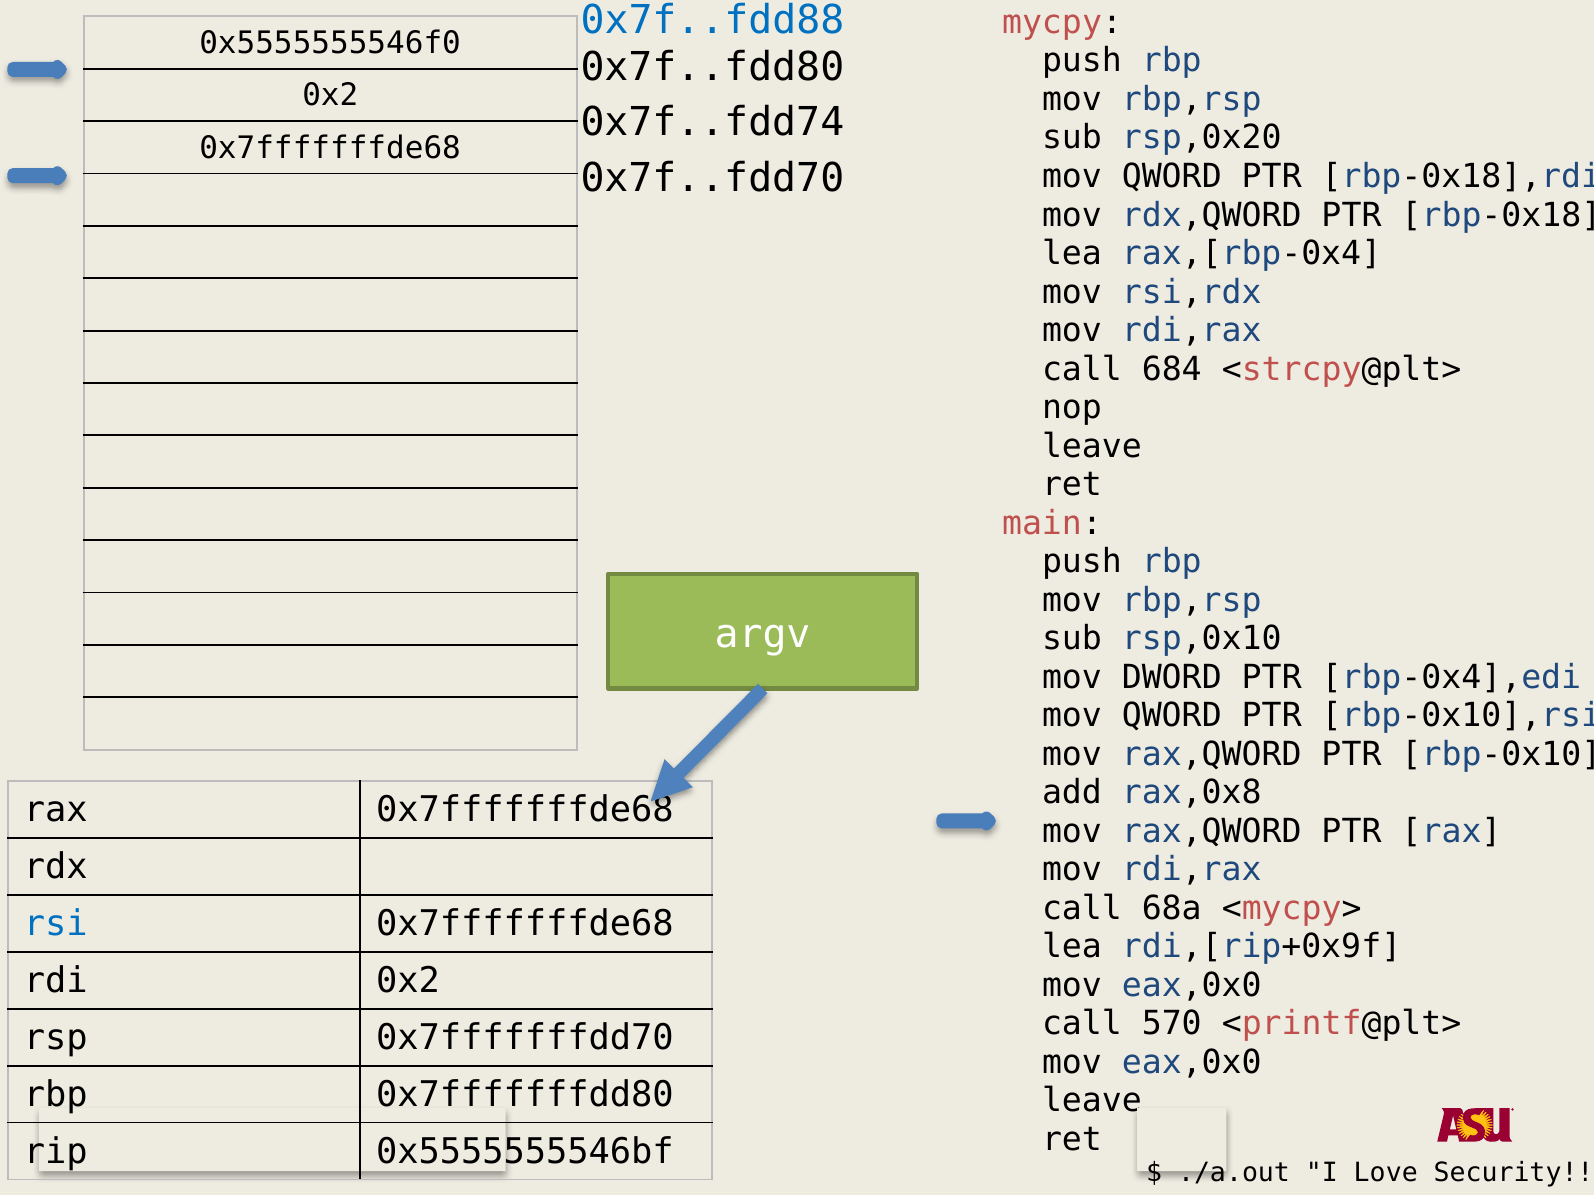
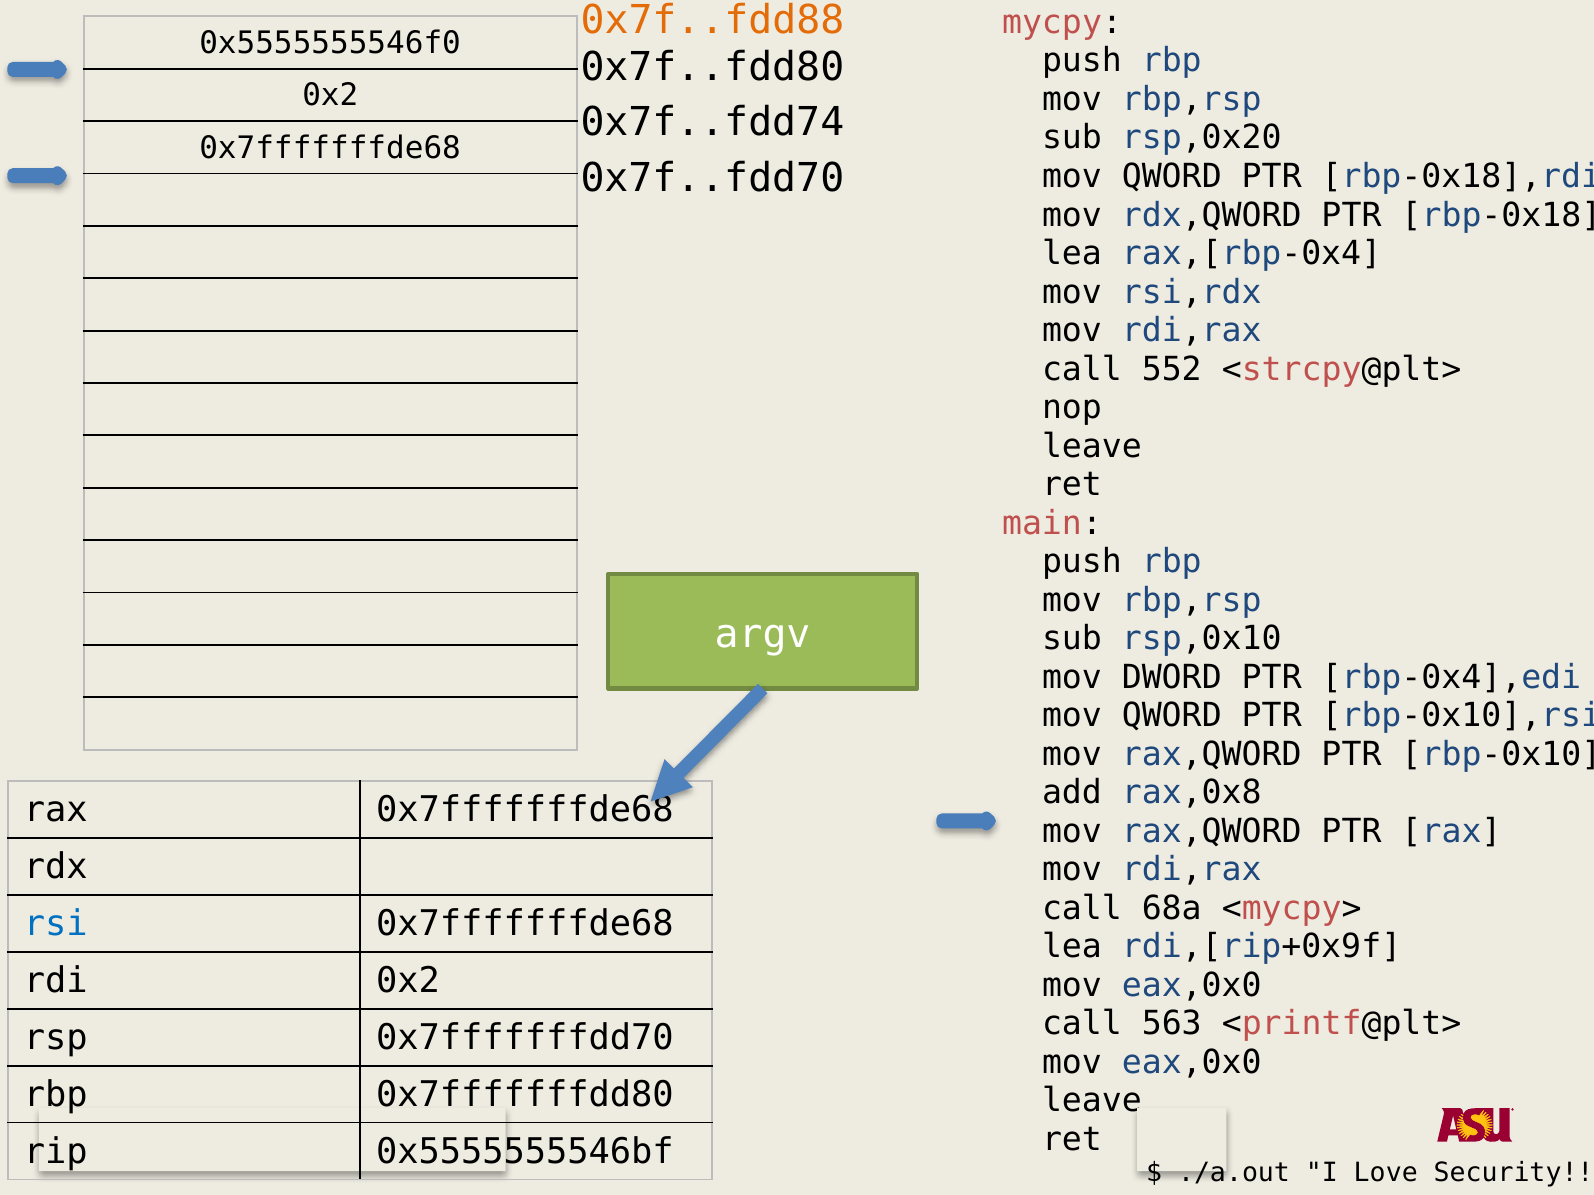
0x7f..fdd88 colour: blue -> orange (712, 21)
684: 684 -> 552 (1172, 369)
570: 570 -> 563 (1172, 1024)
